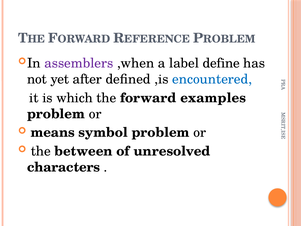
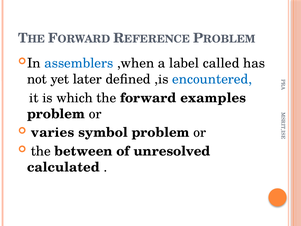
assemblers colour: purple -> blue (79, 63)
define: define -> called (221, 63)
after: after -> later (87, 79)
means: means -> varies (53, 132)
characters: characters -> calculated (63, 167)
